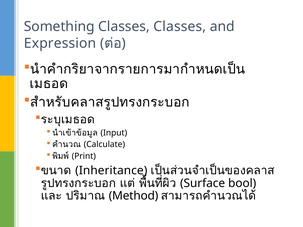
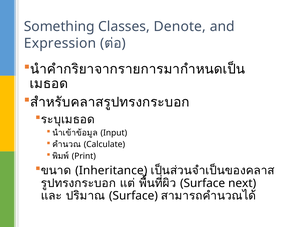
Classes Classes: Classes -> Denote (180, 27)
bool: bool -> next (242, 183)
Method: Method -> Surface (133, 196)
